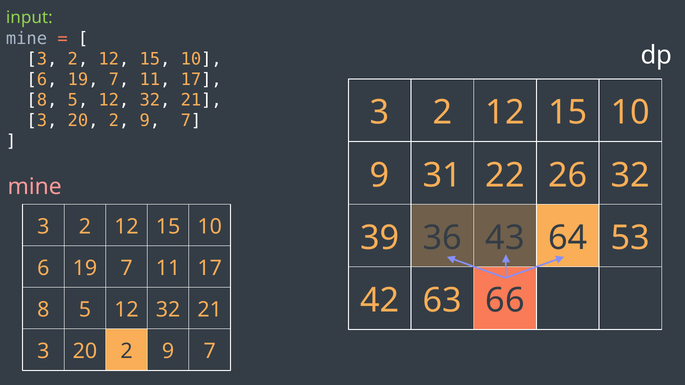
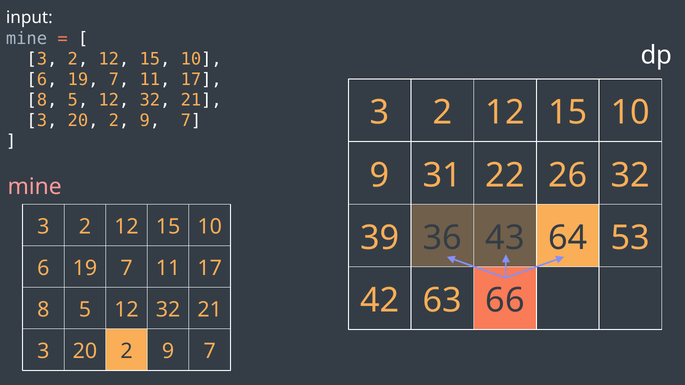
input colour: light green -> white (29, 18)
